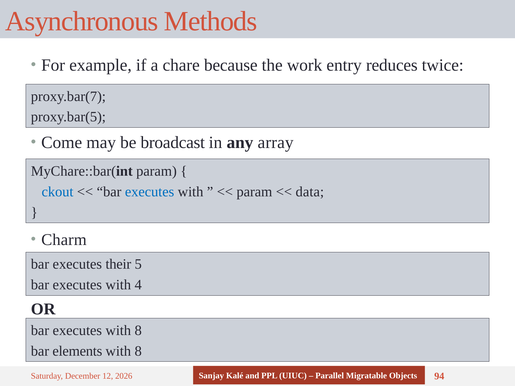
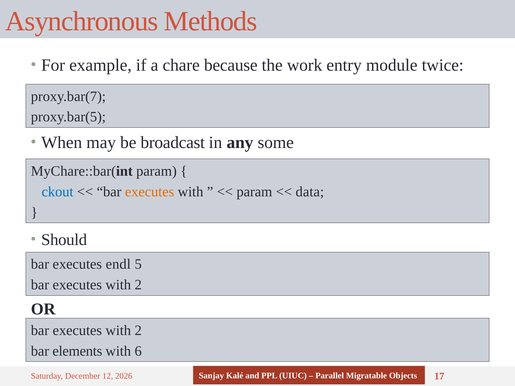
reduces: reduces -> module (392, 65)
Come: Come -> When (62, 143)
array: array -> some (276, 143)
executes colour: blue -> orange (150, 192)
Charm: Charm -> Should (64, 240)
their: their -> endl (118, 264)
4: 4 -> 2 (138, 285)
8: 8 -> 2 (138, 331)
8: 8 -> 6 (138, 351)
94: 94 -> 17 (439, 376)
